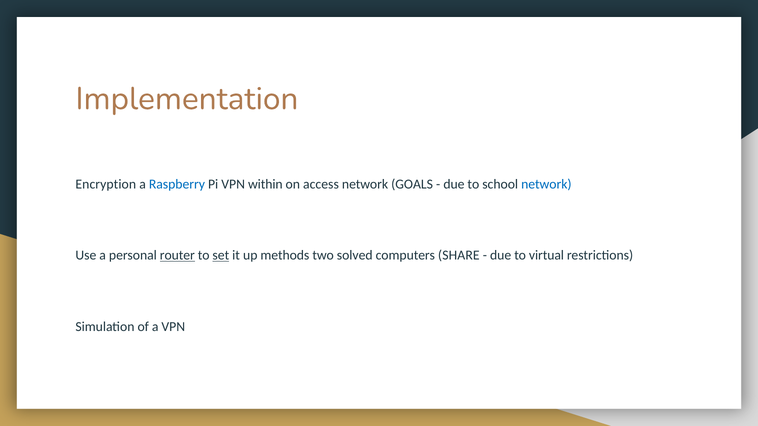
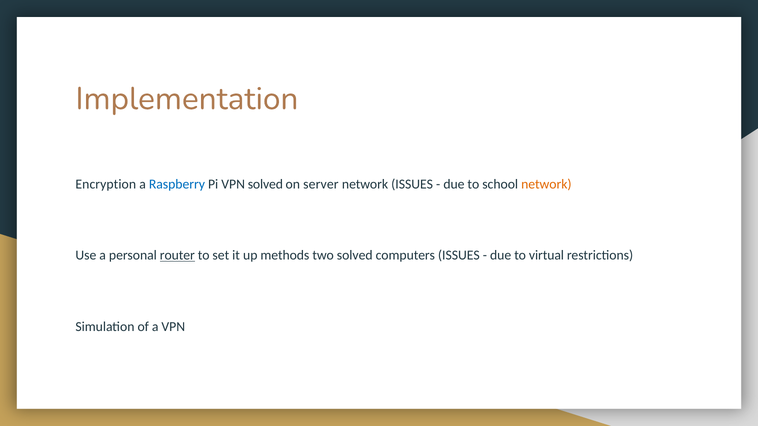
VPN within: within -> solved (265, 184)
access: access -> server (321, 184)
network GOALS: GOALS -> ISSUES (412, 184)
network colour: blue -> orange (546, 184)
set underline: present -> none (221, 256)
computers SHARE: SHARE -> ISSUES (459, 256)
